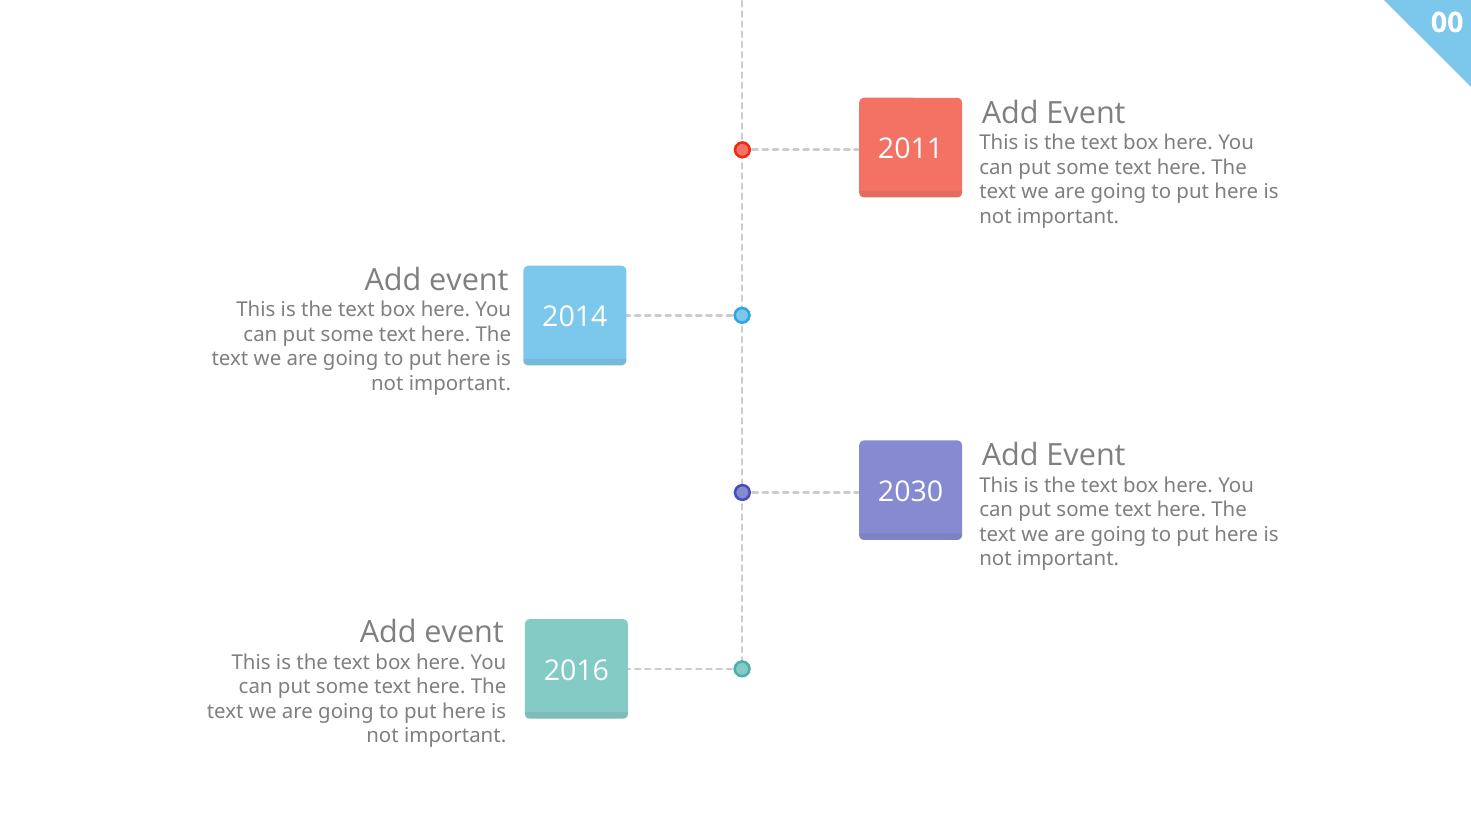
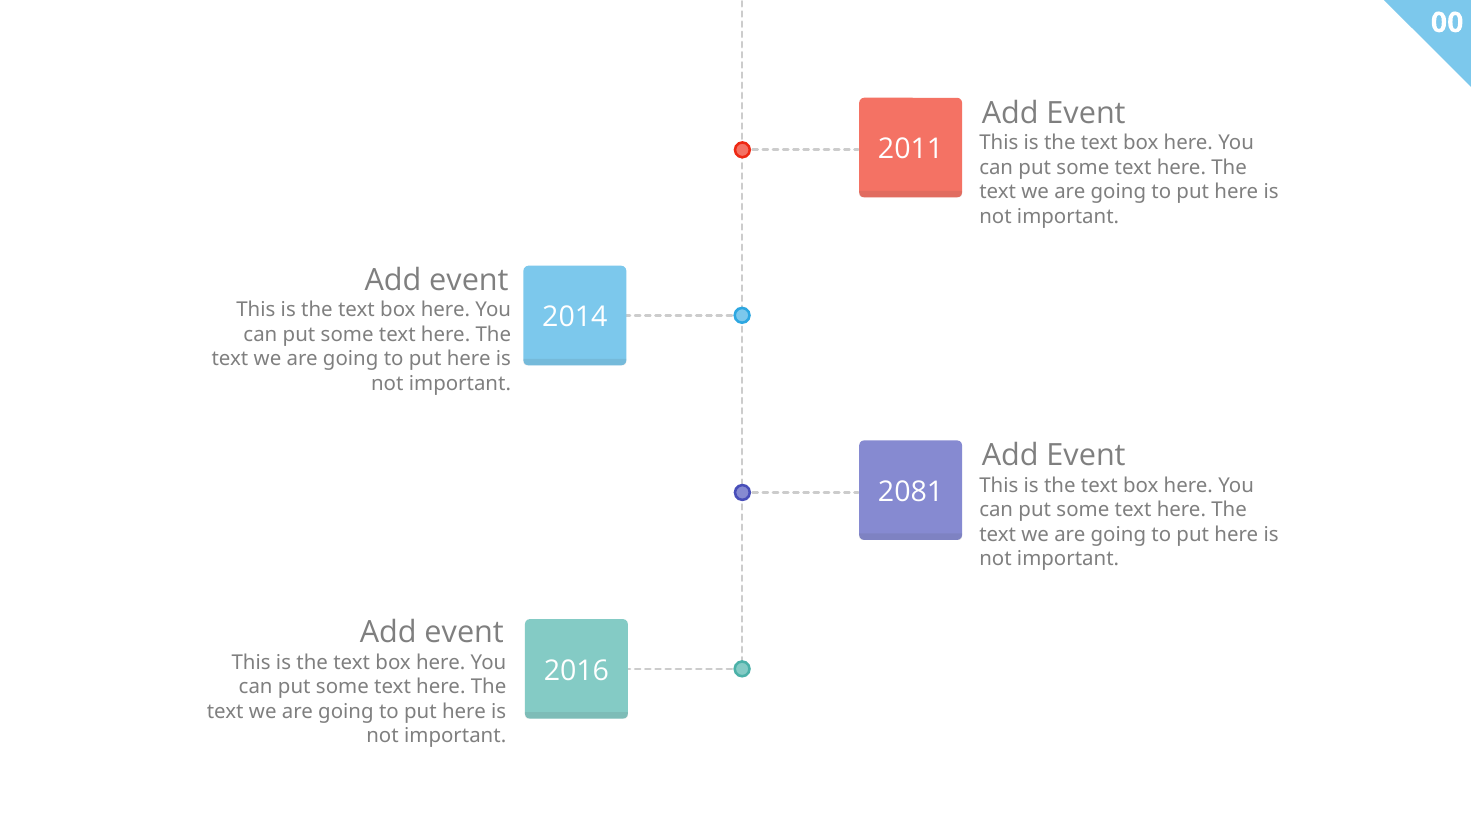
2030: 2030 -> 2081 (911, 492)
